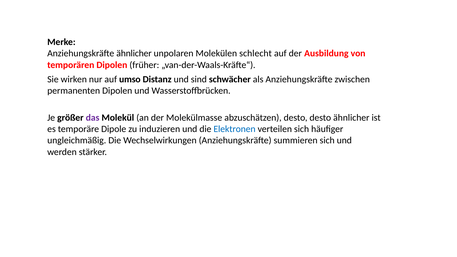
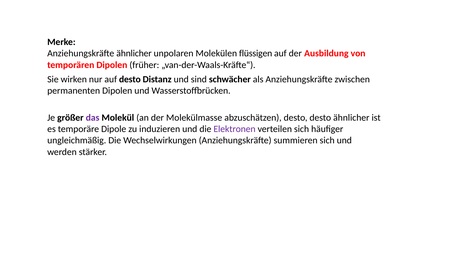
schlecht: schlecht -> flüssigen (256, 54)
auf umso: umso -> desto (130, 79)
Elektronen colour: blue -> purple (235, 129)
